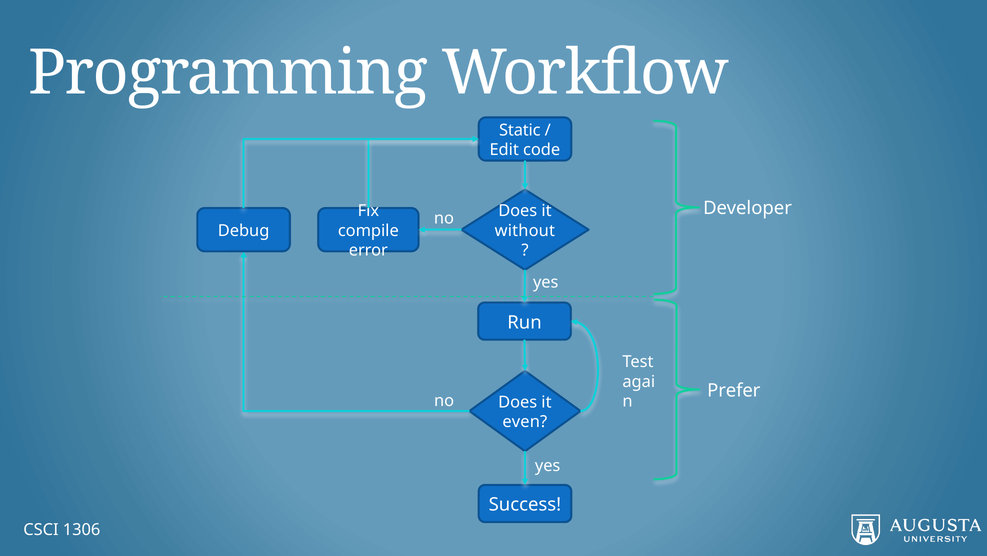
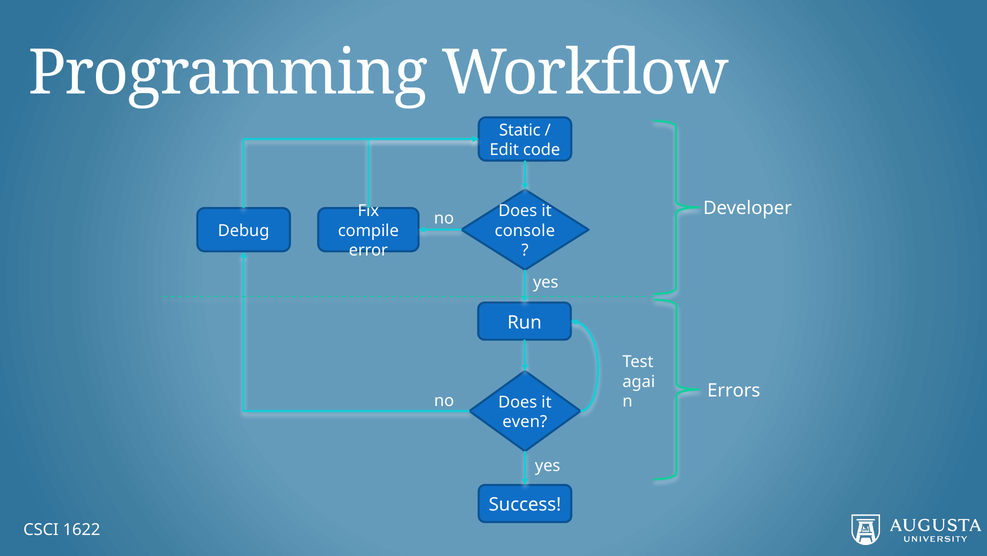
without: without -> console (525, 231)
Prefer: Prefer -> Errors (734, 390)
1306: 1306 -> 1622 (82, 529)
